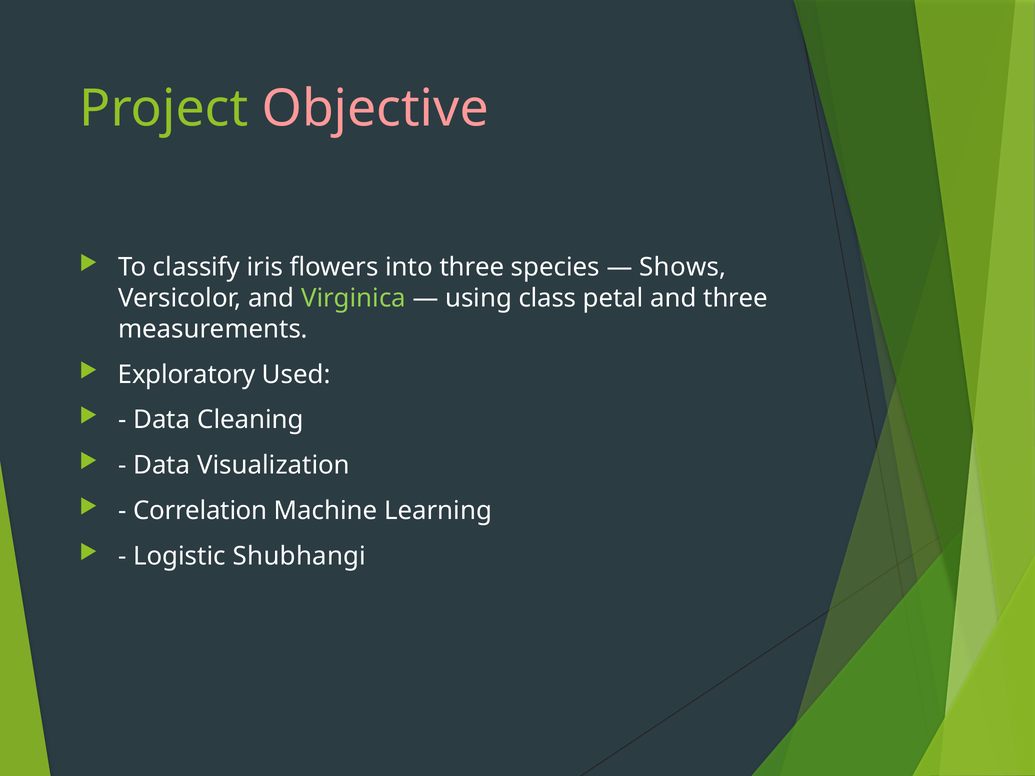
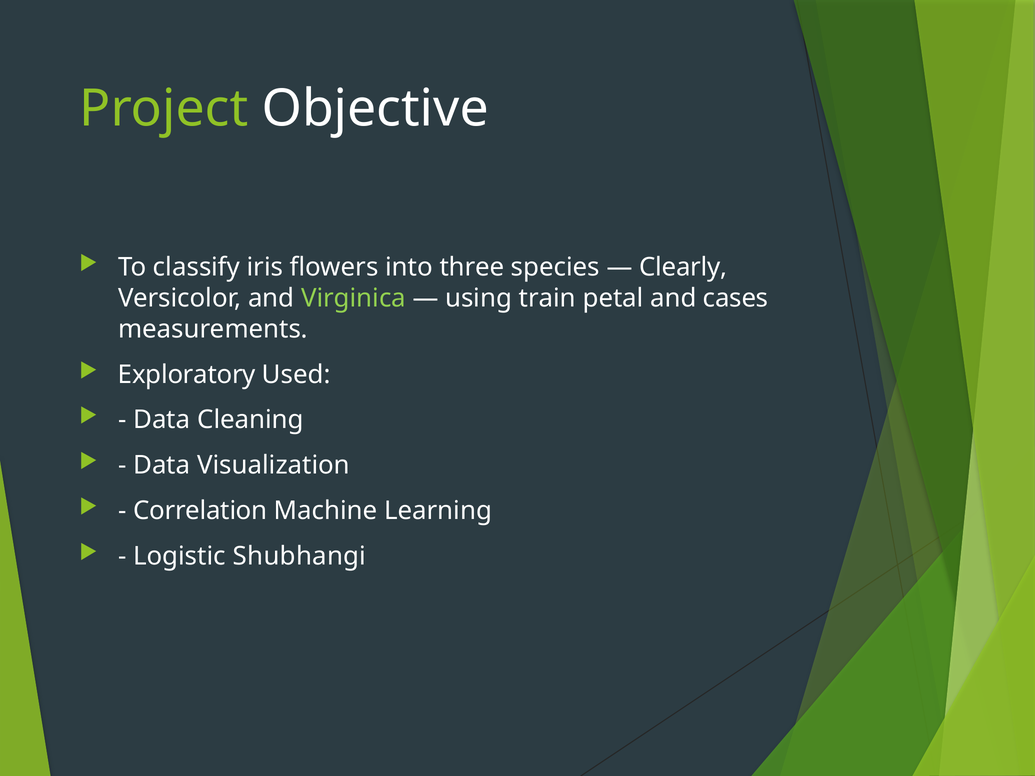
Objective colour: pink -> white (375, 109)
Shows: Shows -> Clearly (683, 267)
class: class -> train (547, 298)
and three: three -> cases (736, 298)
